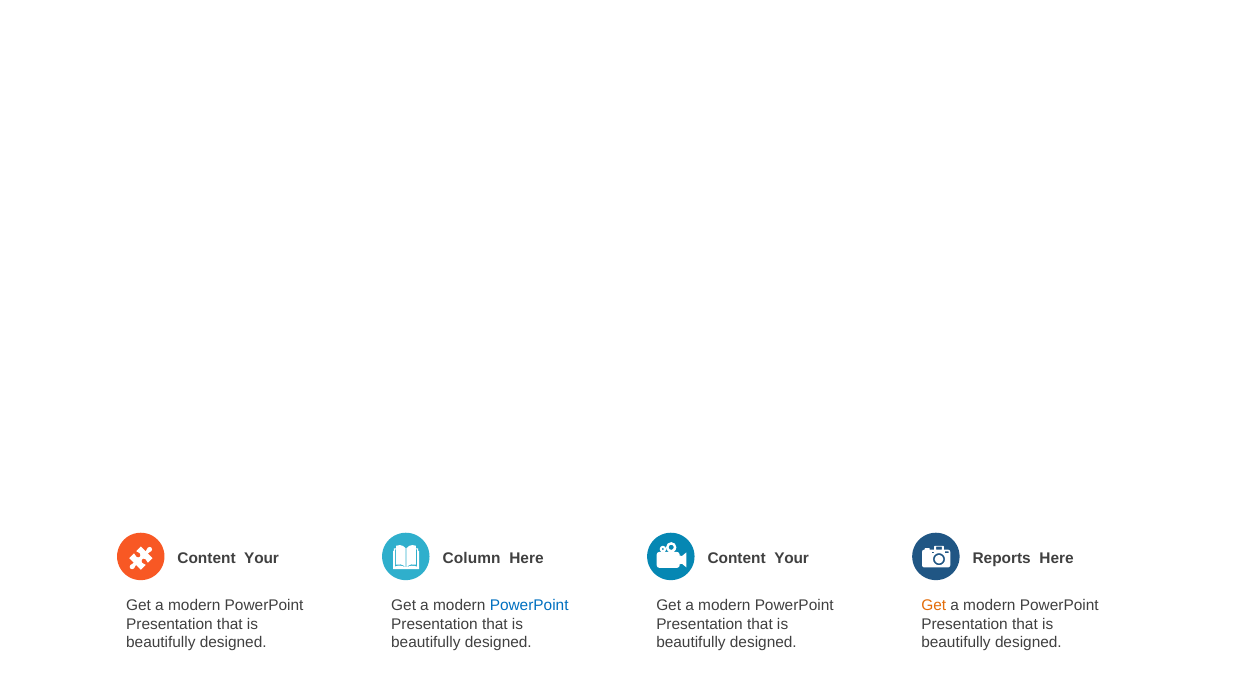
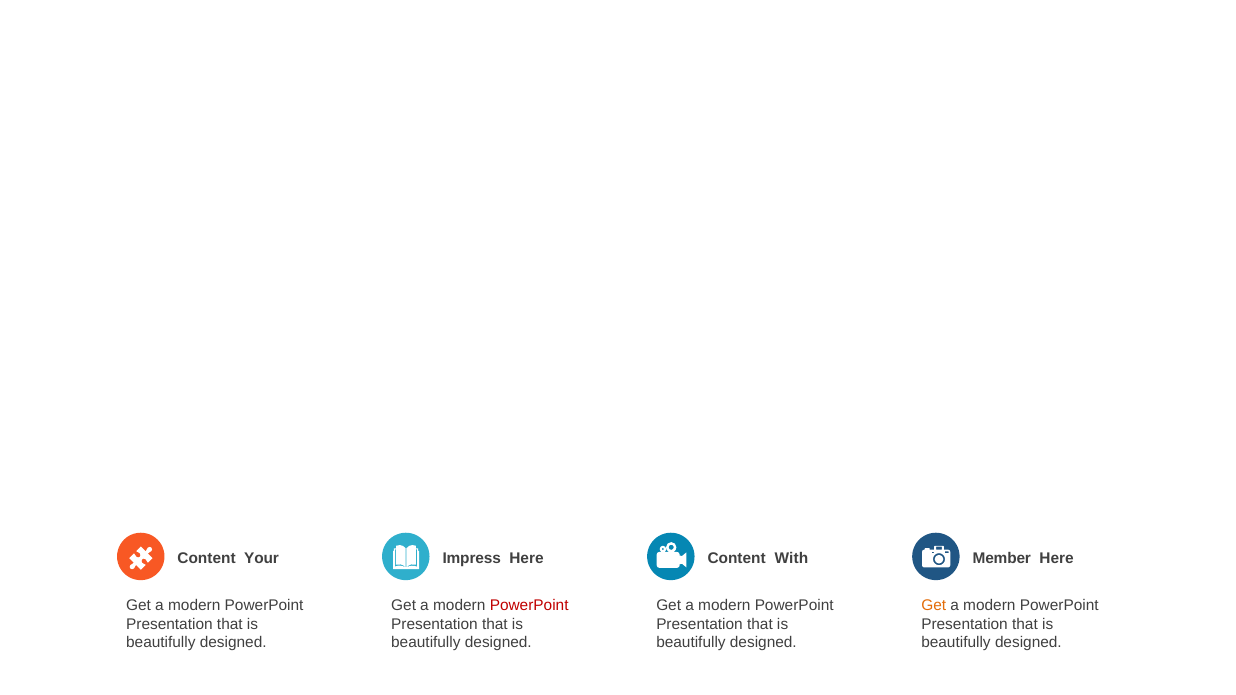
Column: Column -> Impress (472, 559)
Your: Your -> With (791, 559)
Reports: Reports -> Member (1002, 559)
PowerPoint colour: blue -> red (529, 606)
